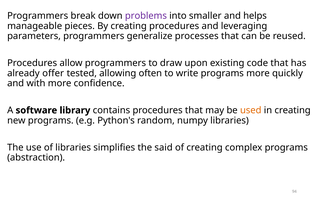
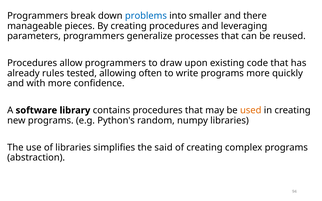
problems colour: purple -> blue (146, 16)
helps: helps -> there (255, 16)
offer: offer -> rules (53, 73)
